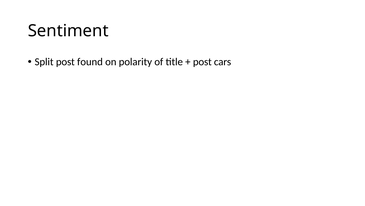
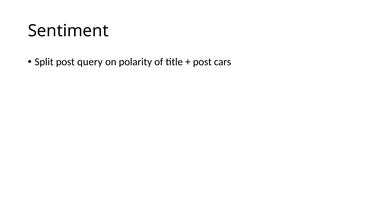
found: found -> query (90, 62)
